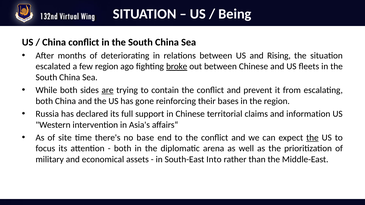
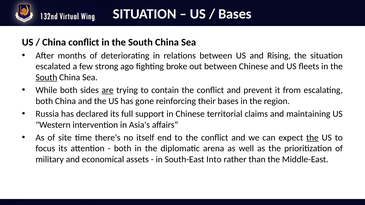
Being: Being -> Bases (235, 14)
few region: region -> strong (107, 67)
broke underline: present -> none (177, 67)
South underline: none -> present (46, 78)
information: information -> maintaining (308, 114)
base: base -> itself (145, 138)
